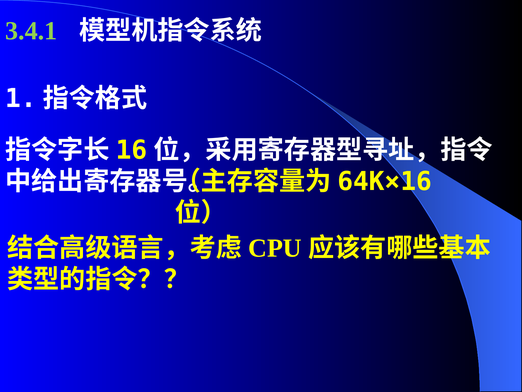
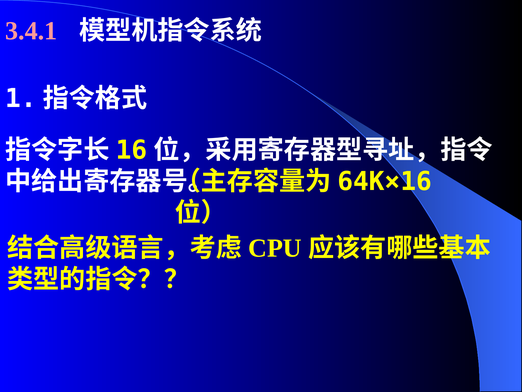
3.4.1 colour: light green -> pink (31, 31)
